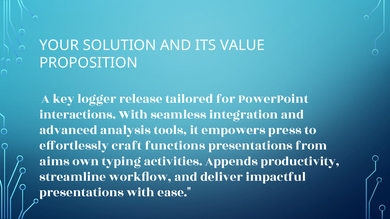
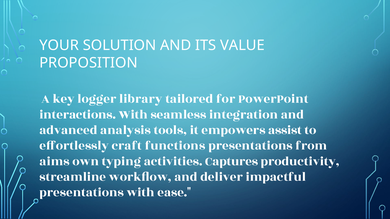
release: release -> library (141, 99)
press: press -> assist (285, 130)
Appends: Appends -> Captures (232, 161)
